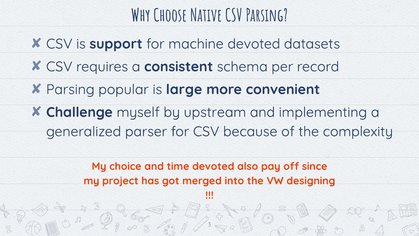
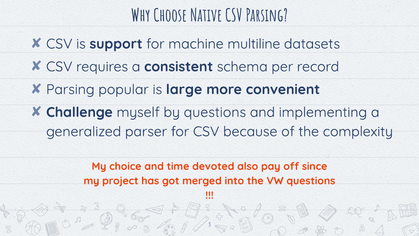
machine devoted: devoted -> multiline (254, 44)
by upstream: upstream -> questions (215, 112)
VW designing: designing -> questions (311, 181)
